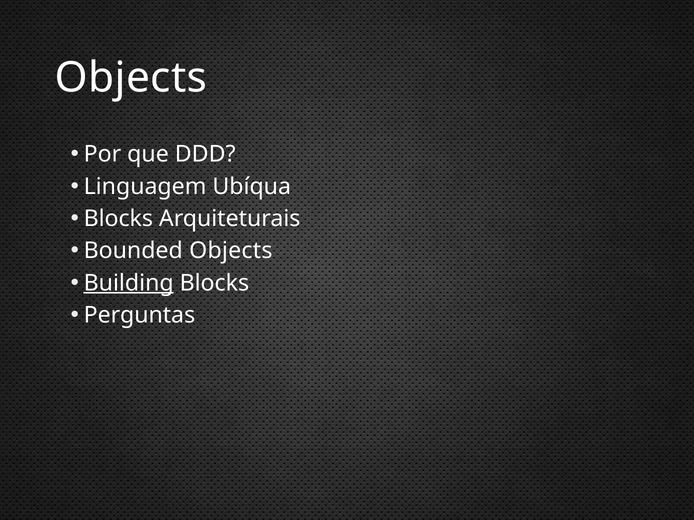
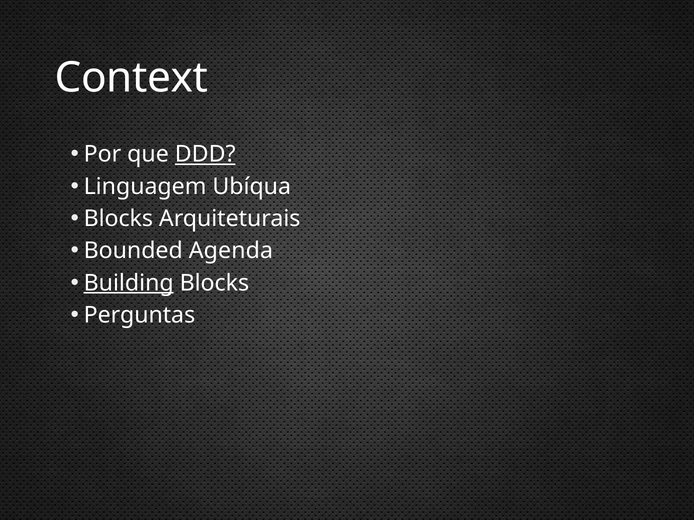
Objects: Objects -> Context (131, 78)
DDD underline: none -> present (205, 154)
Bounded Objects: Objects -> Agenda (231, 251)
